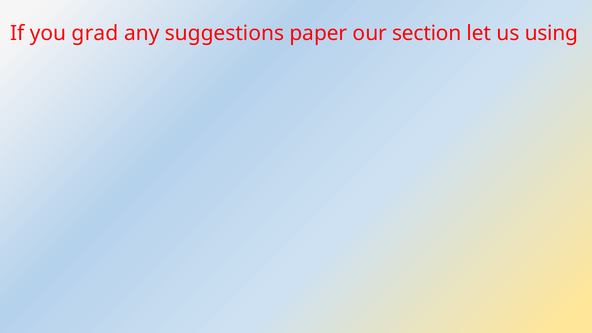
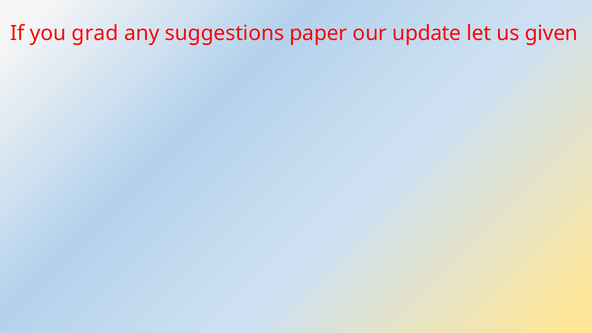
section: section -> update (427, 33)
using: using -> given (551, 33)
